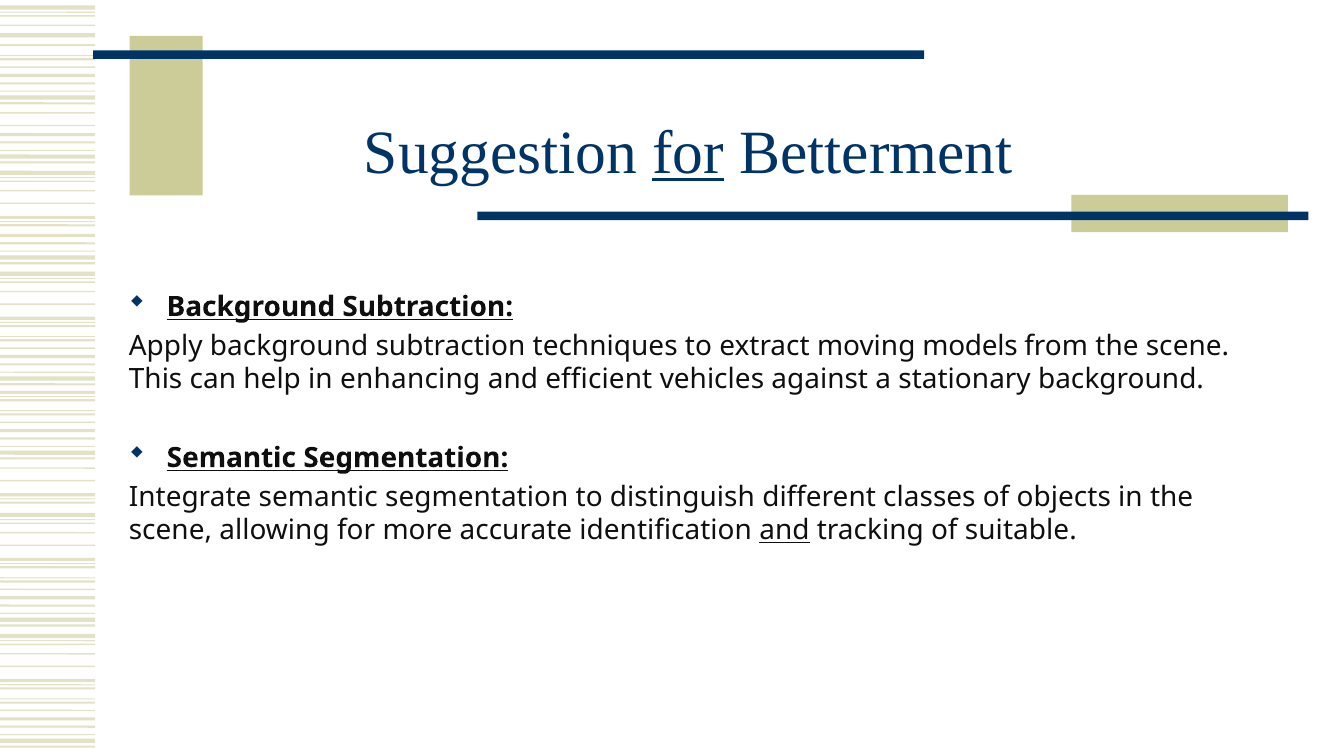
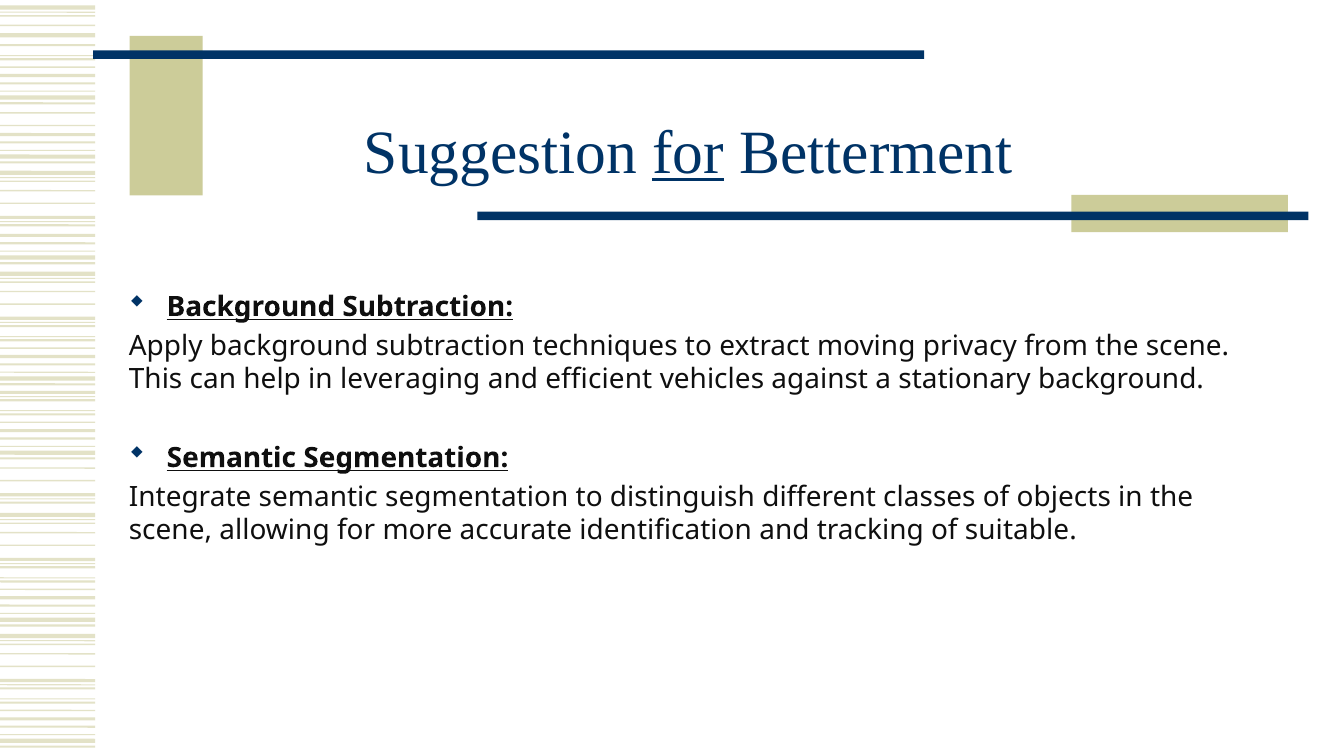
models: models -> privacy (970, 346)
enhancing: enhancing -> leveraging (410, 379)
and underline: present -> none (784, 530)
